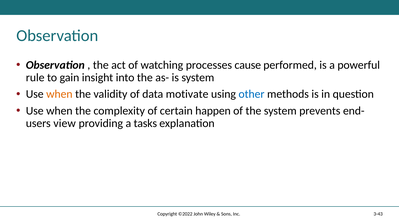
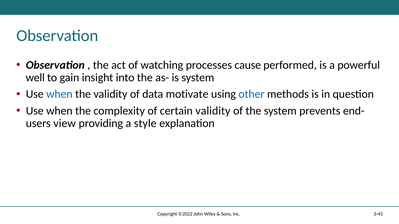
rule: rule -> well (35, 78)
when colour: orange -> blue (59, 94)
certain happen: happen -> validity (213, 111)
tasks: tasks -> style (145, 124)
